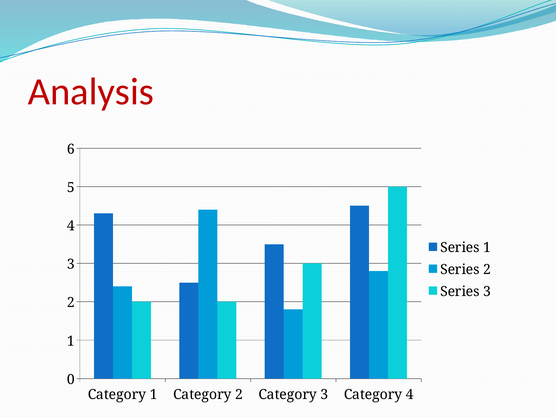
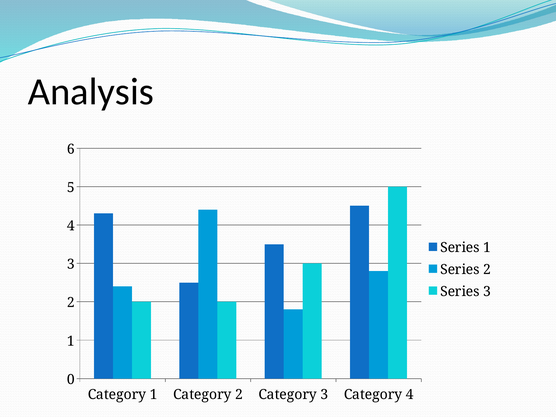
Analysis colour: red -> black (91, 92)
